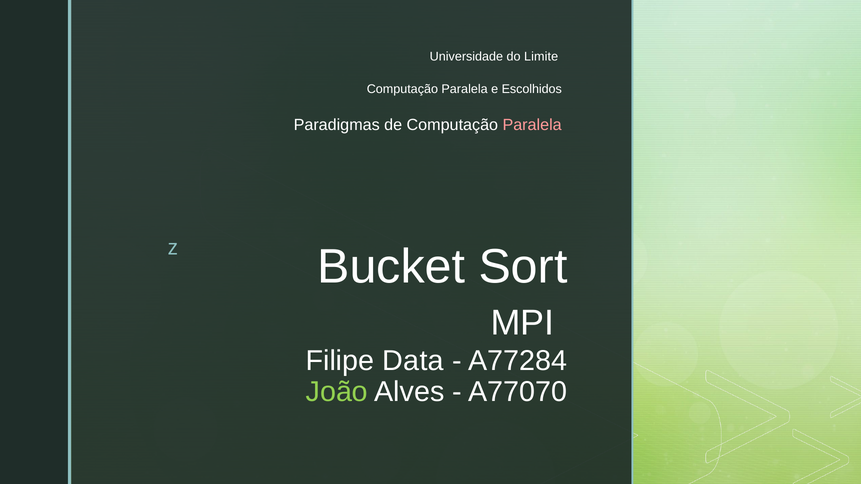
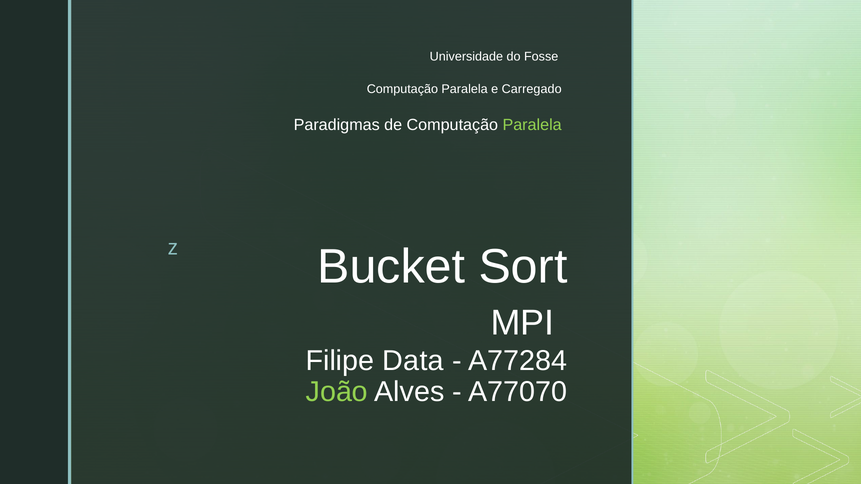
Limite: Limite -> Fosse (541, 57)
Escolhidos: Escolhidos -> Carregado (532, 89)
Paralela colour: pink -> light green (532, 125)
